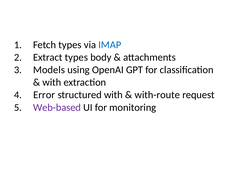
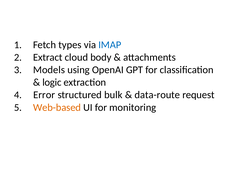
Extract types: types -> cloud (76, 57)
with: with -> logic (52, 82)
structured with: with -> bulk (113, 95)
with-route: with-route -> data-route (157, 95)
Web-based colour: purple -> orange (57, 107)
